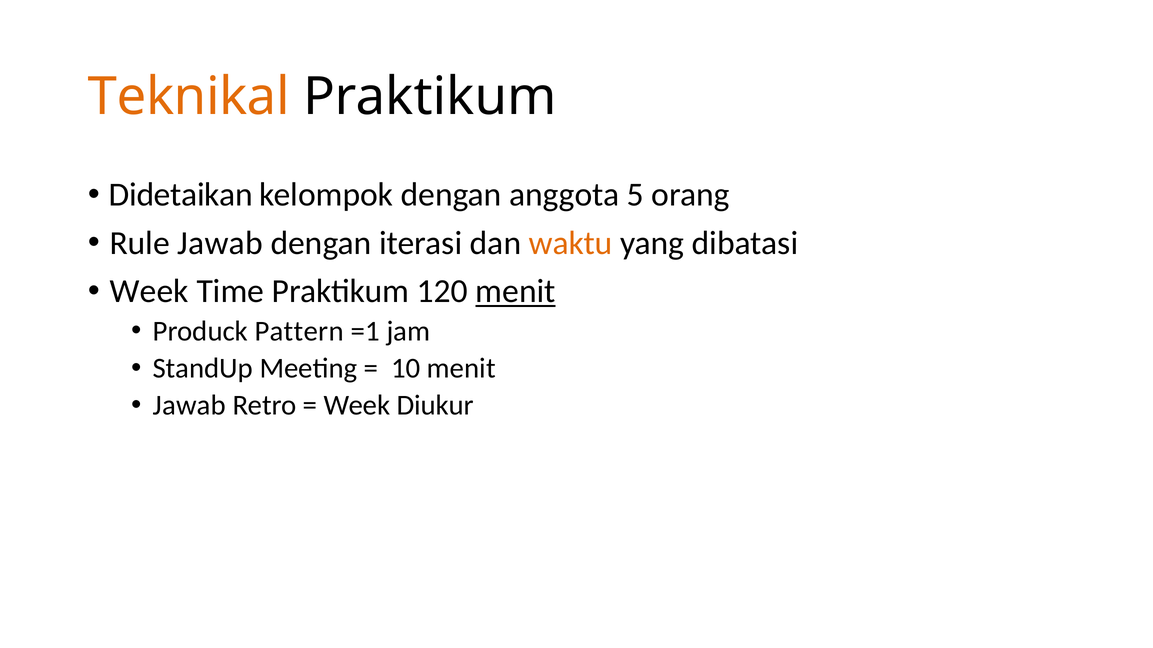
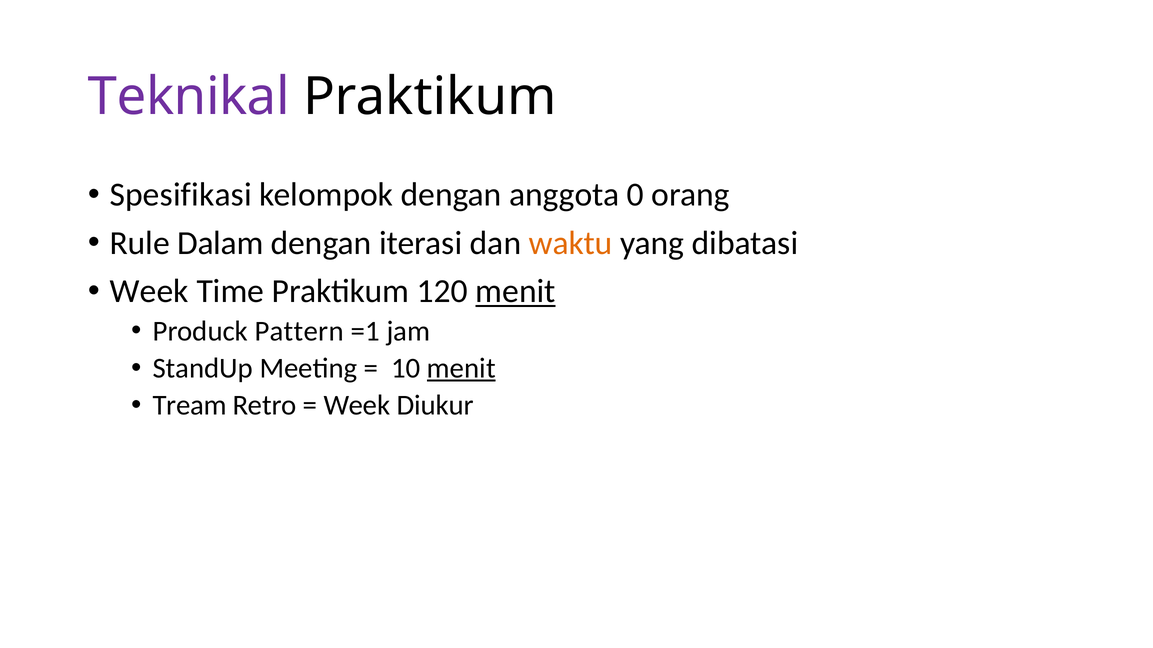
Teknikal colour: orange -> purple (189, 97)
Didetaikan: Didetaikan -> Spesifikasi (181, 195)
5: 5 -> 0 (635, 195)
Rule Jawab: Jawab -> Dalam (220, 243)
menit underline: none -> present (461, 368)
Jawab: Jawab -> Tream (190, 406)
